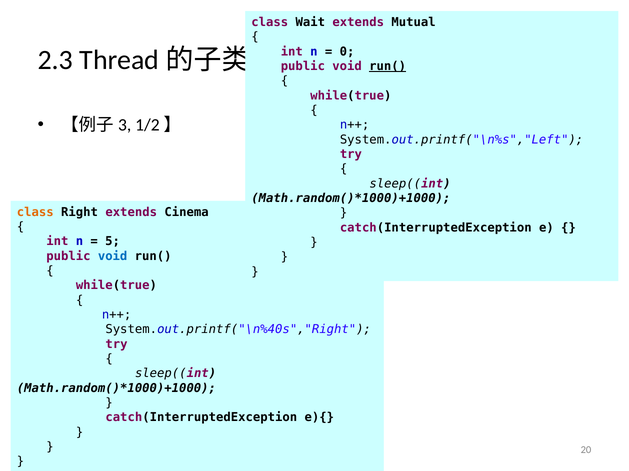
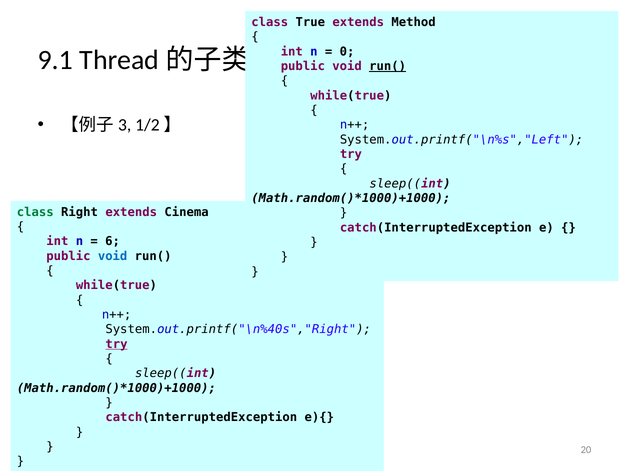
Wait: Wait -> True (310, 22)
Mutual: Mutual -> Method (414, 22)
2.3: 2.3 -> 9.1 (55, 60)
class colour: orange -> green (35, 212)
5: 5 -> 6 (113, 242)
try underline: none -> present (116, 345)
